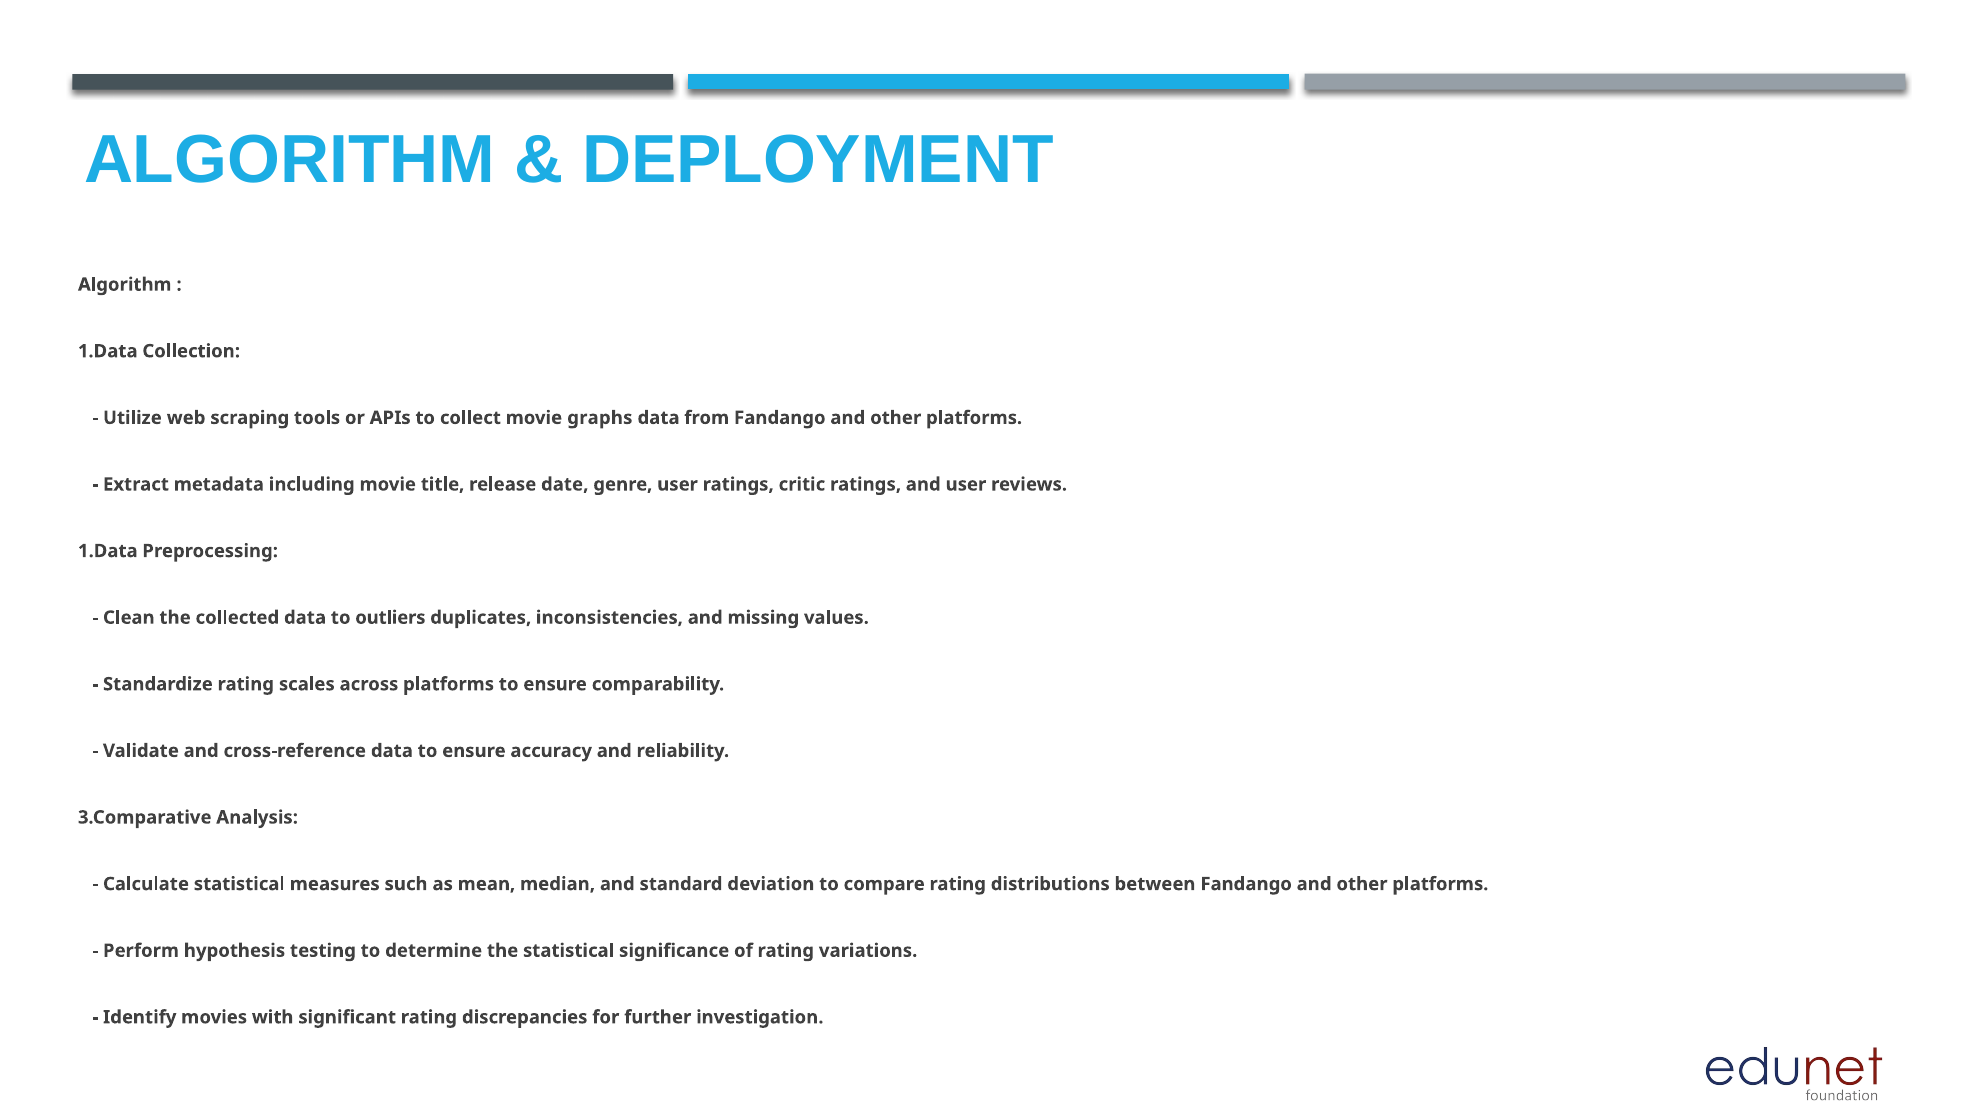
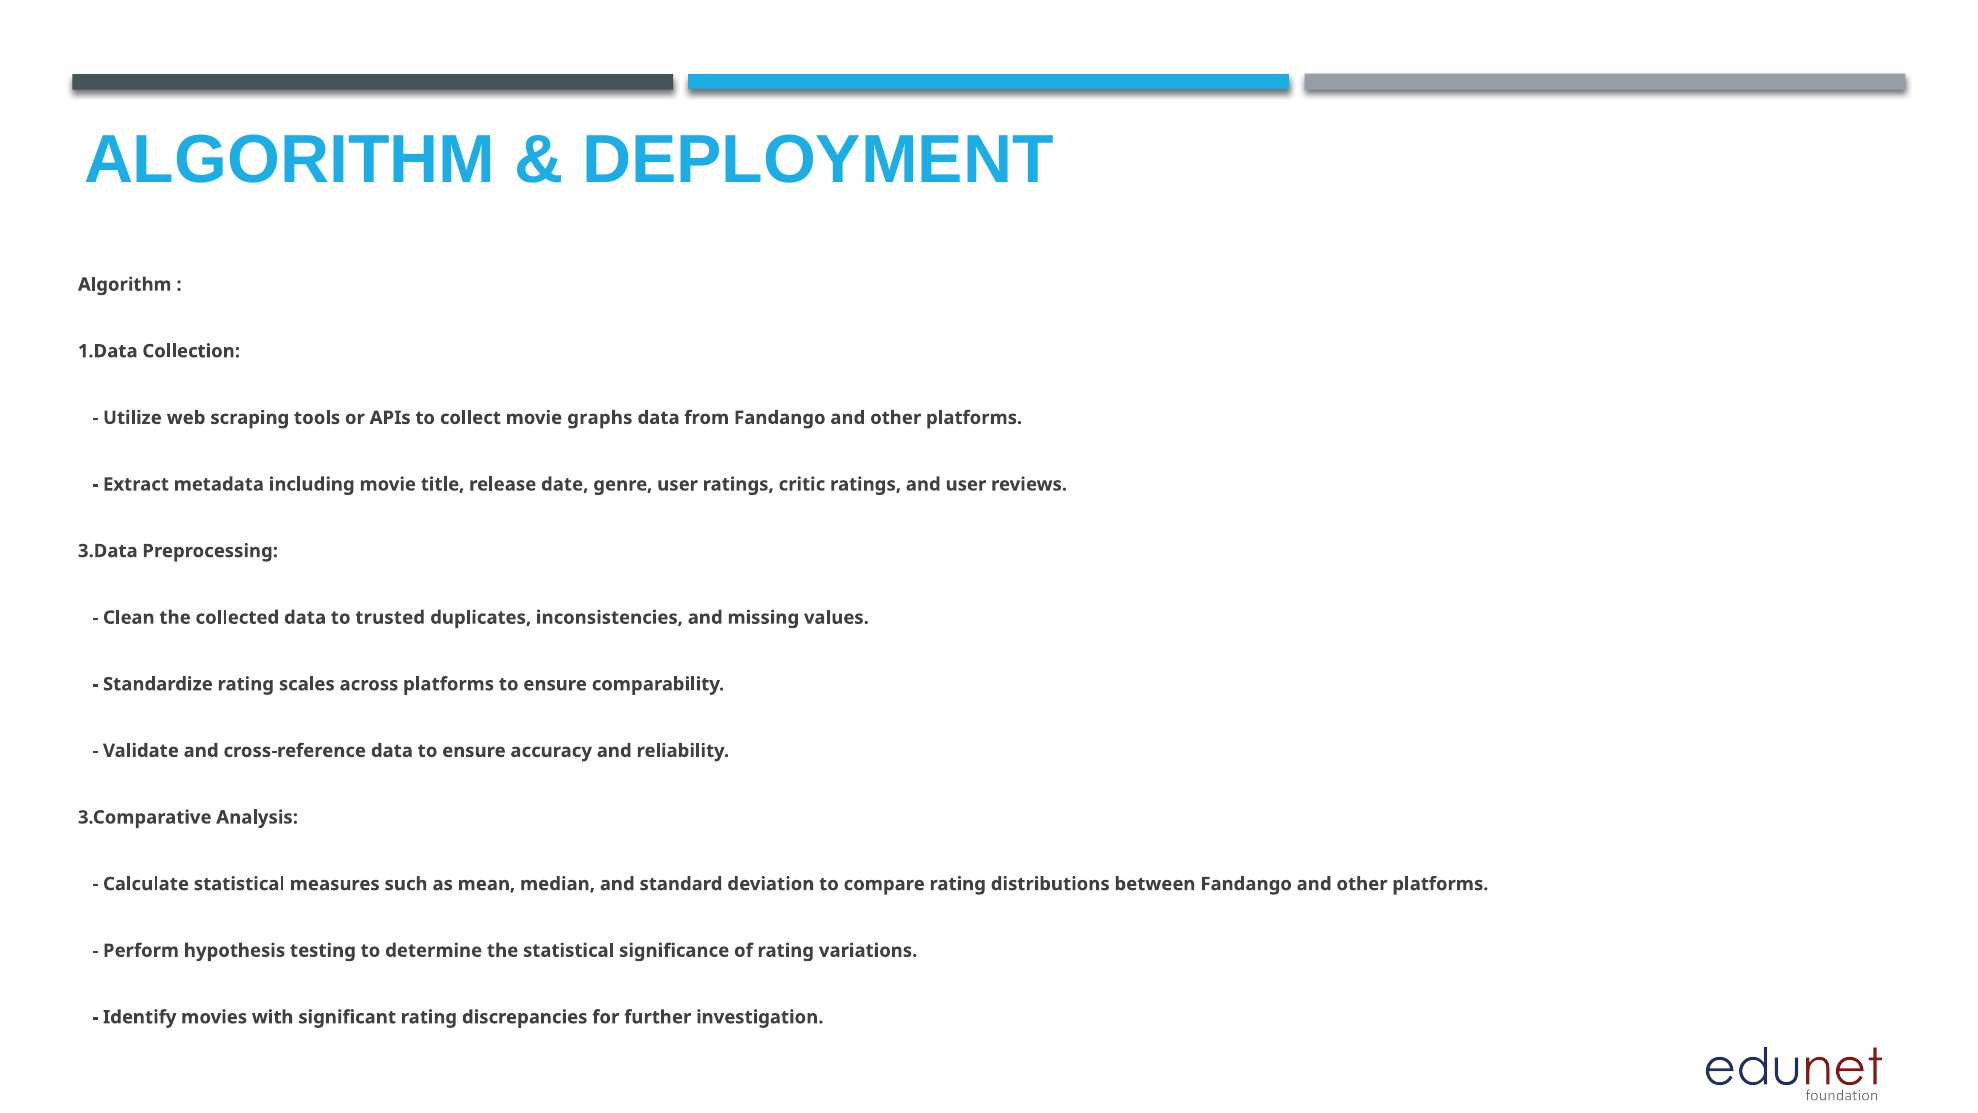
1.Data: 1.Data -> 3.Data (108, 551)
outliers: outliers -> trusted (390, 617)
